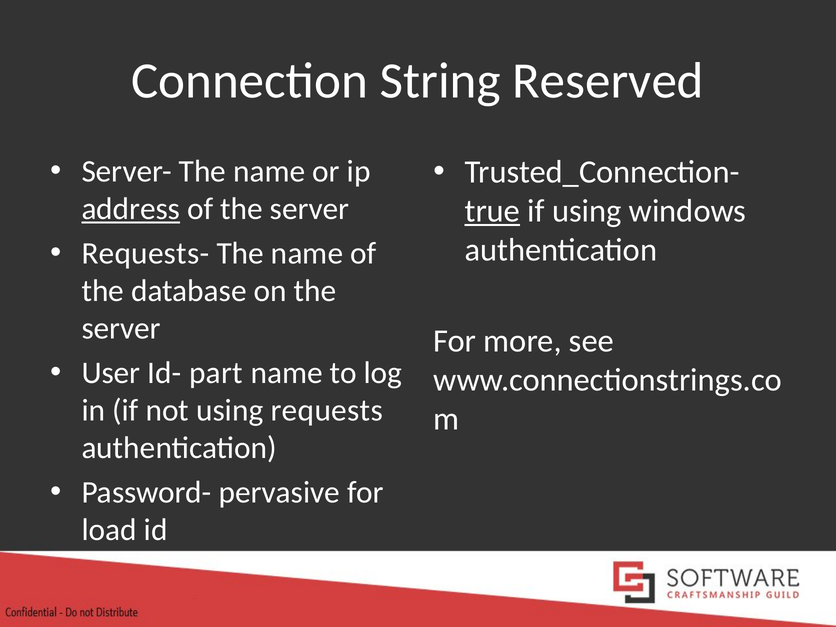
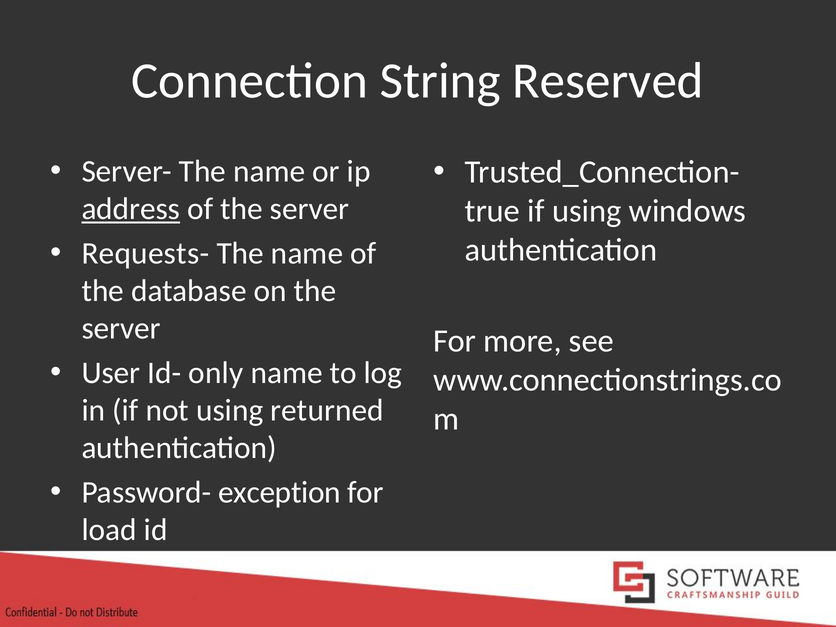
true underline: present -> none (492, 211)
part: part -> only (216, 373)
requests: requests -> returned (327, 410)
pervasive: pervasive -> exception (279, 492)
